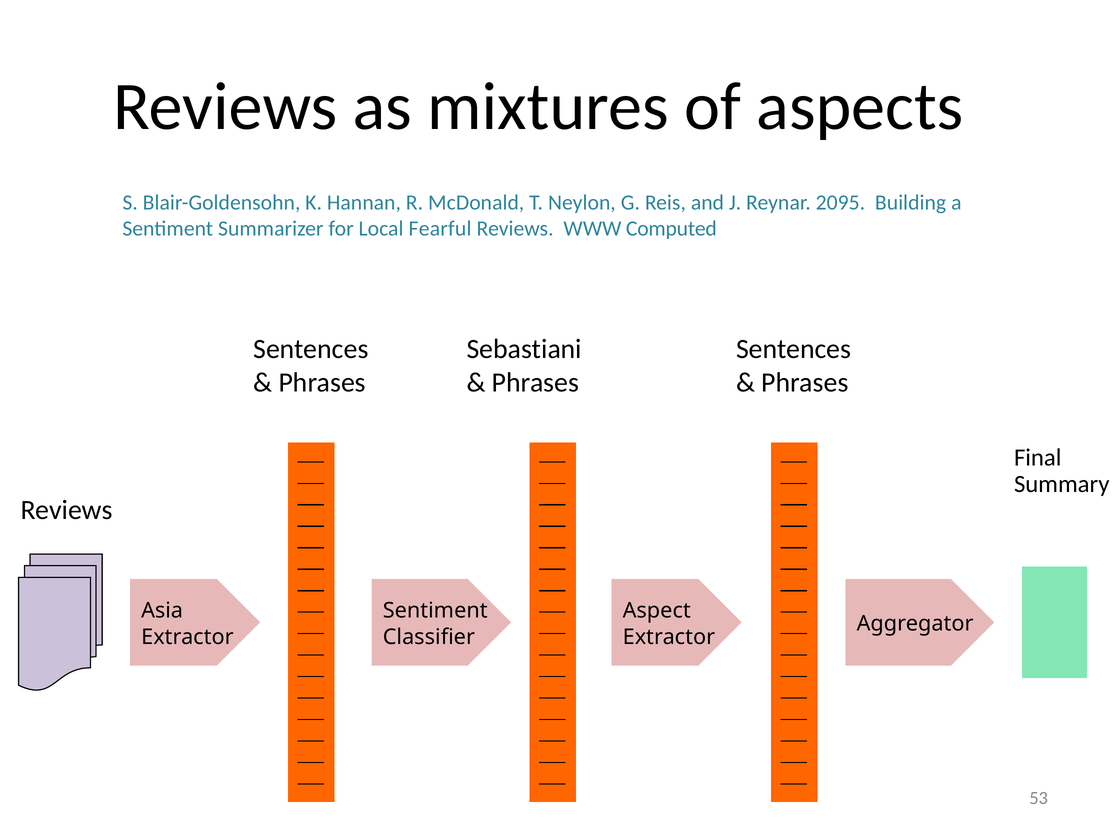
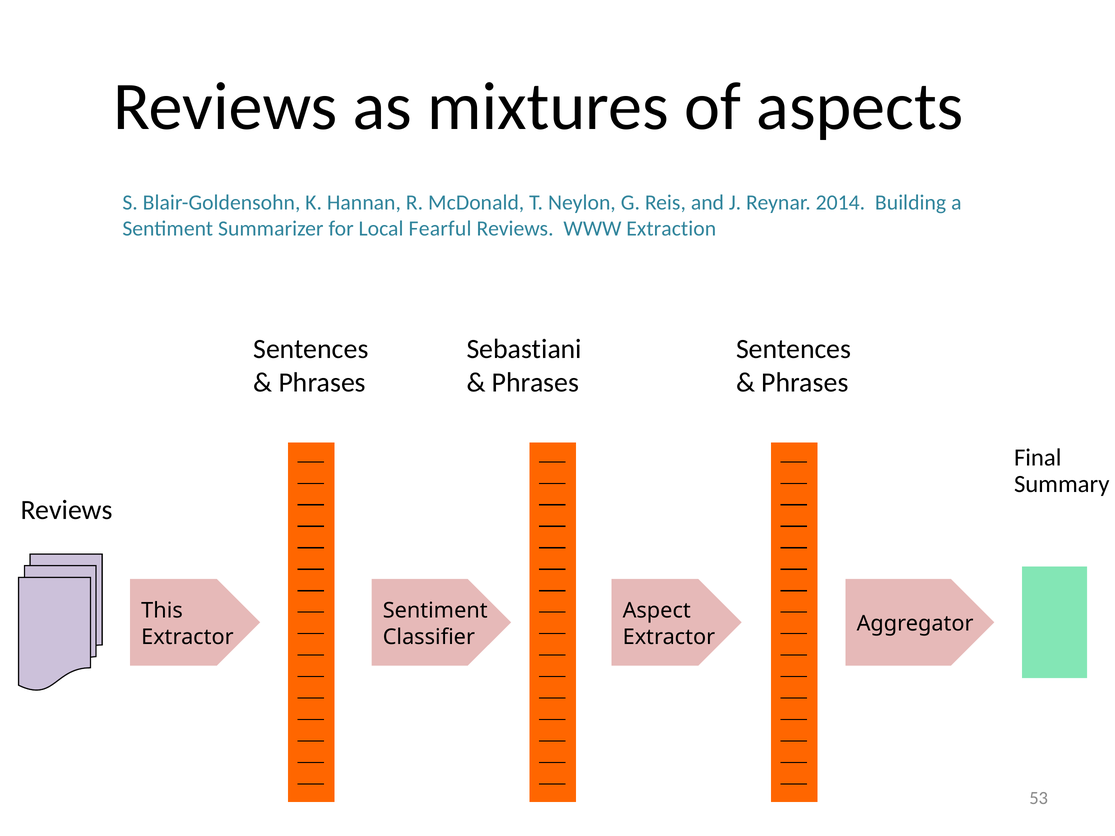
2095: 2095 -> 2014 (840, 203)
Computed: Computed -> Extraction (671, 229)
Asia: Asia -> This (162, 611)
